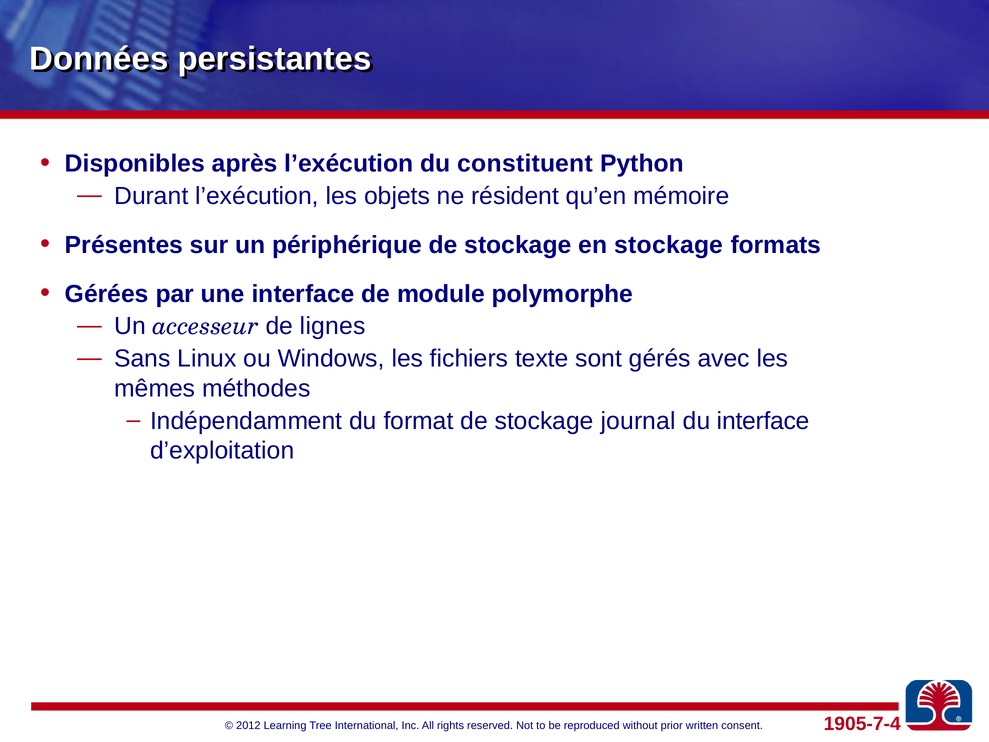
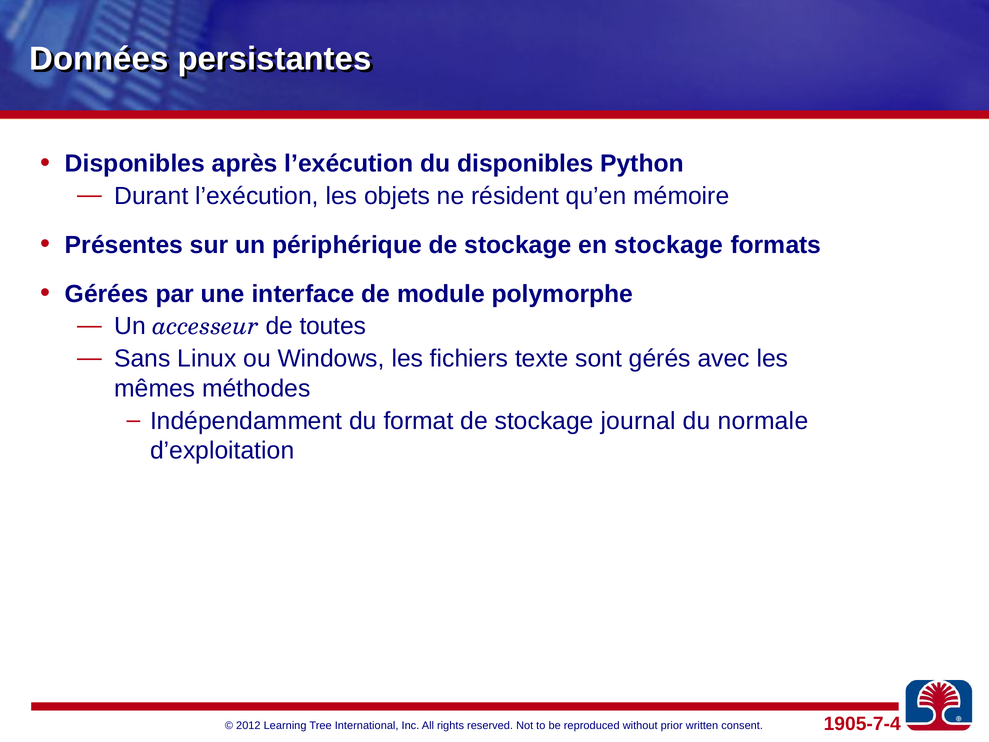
du constituent: constituent -> disponibles (525, 164)
lignes: lignes -> toutes (333, 326)
du interface: interface -> normale (763, 421)
